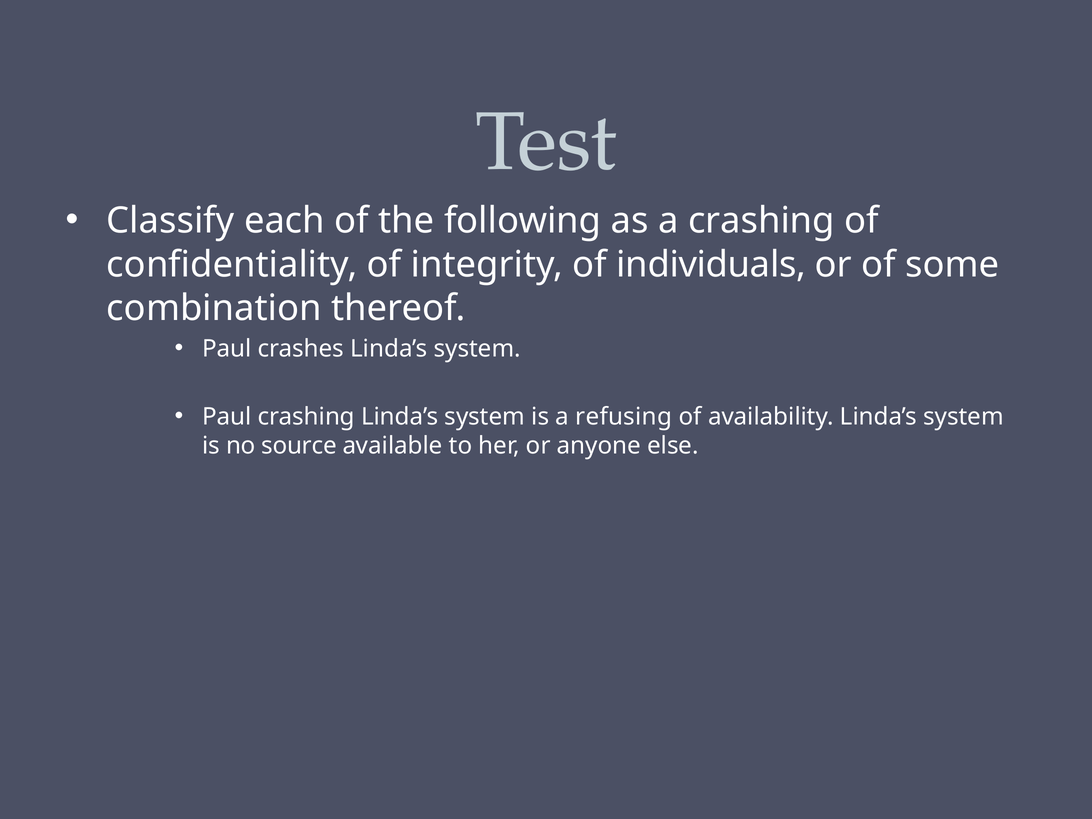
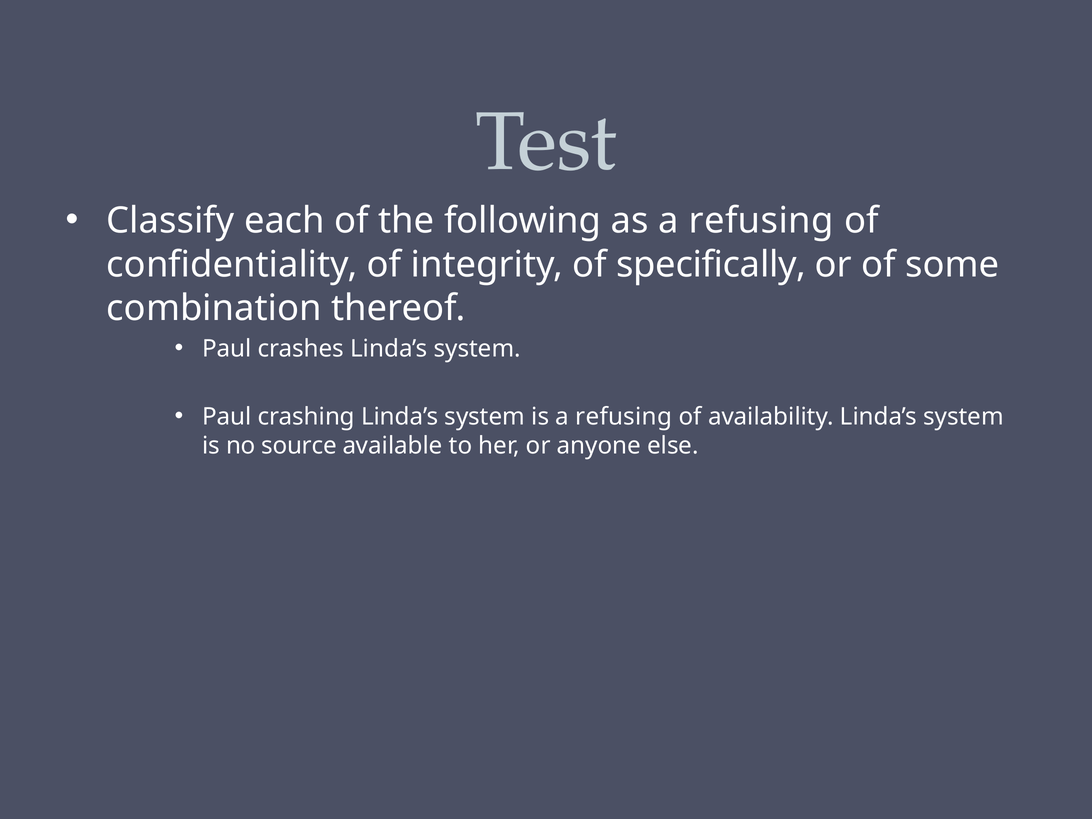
as a crashing: crashing -> refusing (761, 221)
individuals: individuals -> specifically (711, 265)
